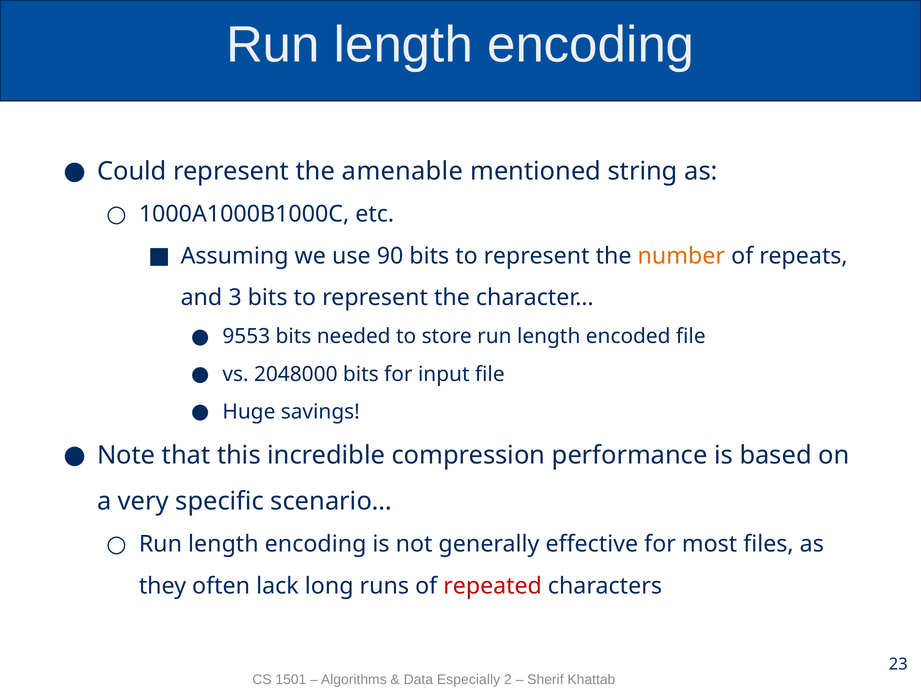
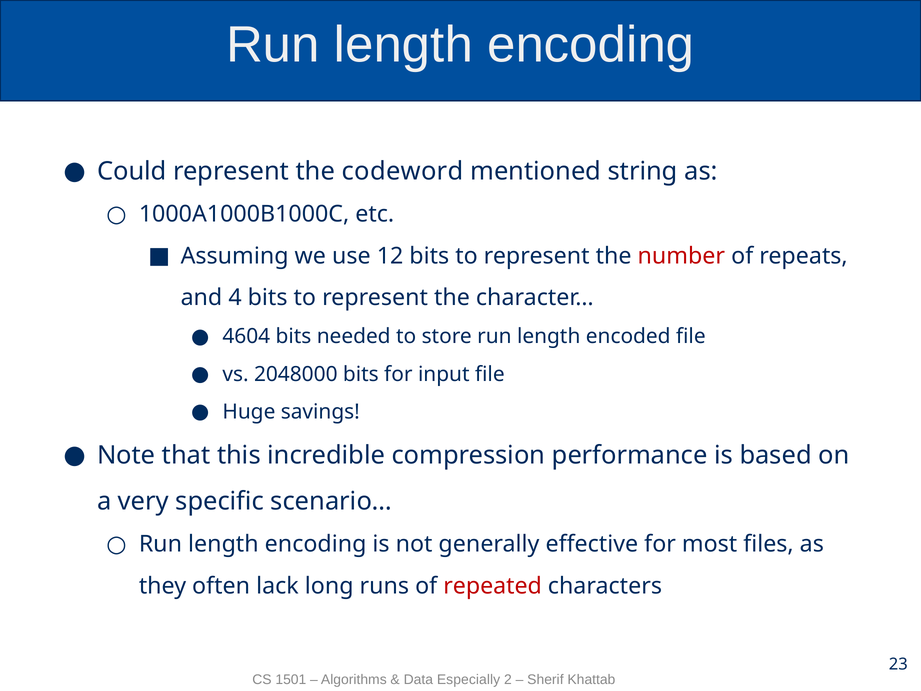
amenable: amenable -> codeword (403, 171)
90: 90 -> 12 (390, 256)
number colour: orange -> red (681, 256)
3: 3 -> 4 (235, 298)
9553: 9553 -> 4604 (246, 337)
